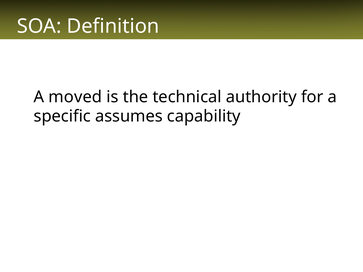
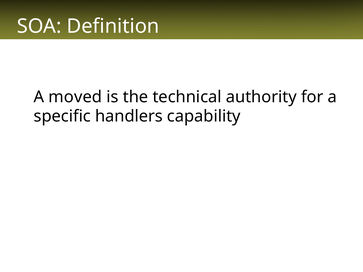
assumes: assumes -> handlers (129, 116)
